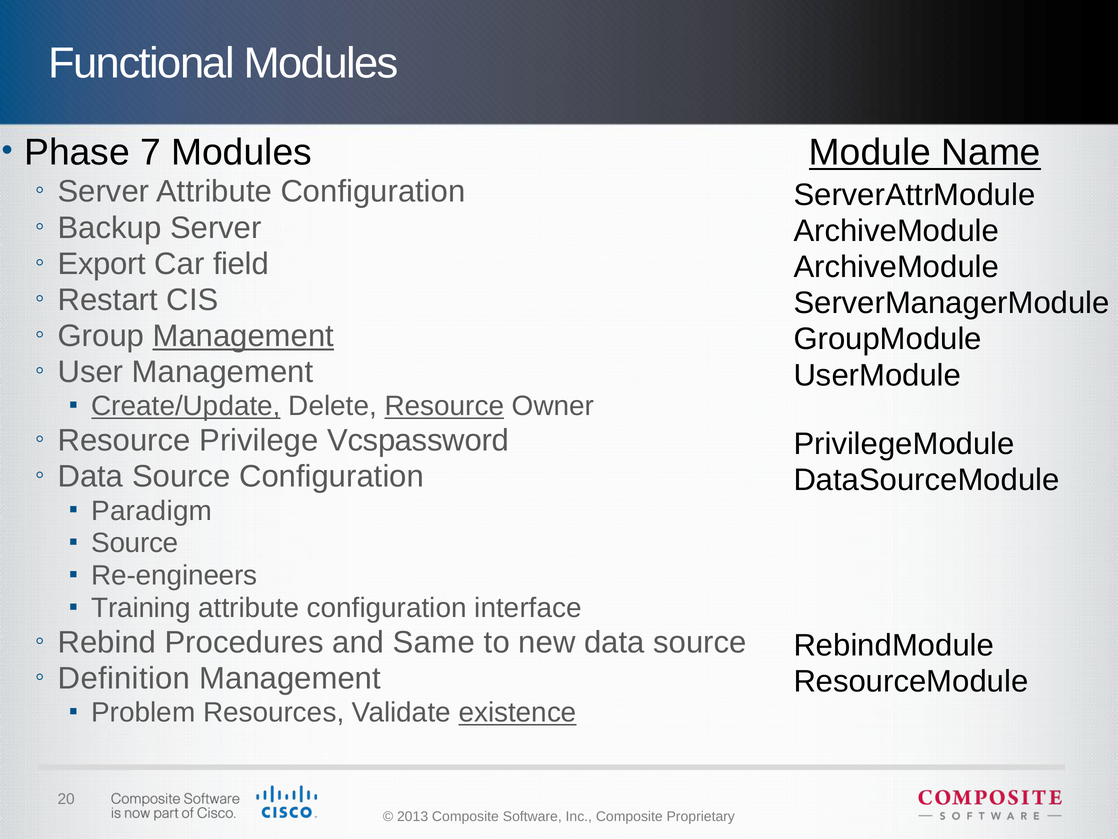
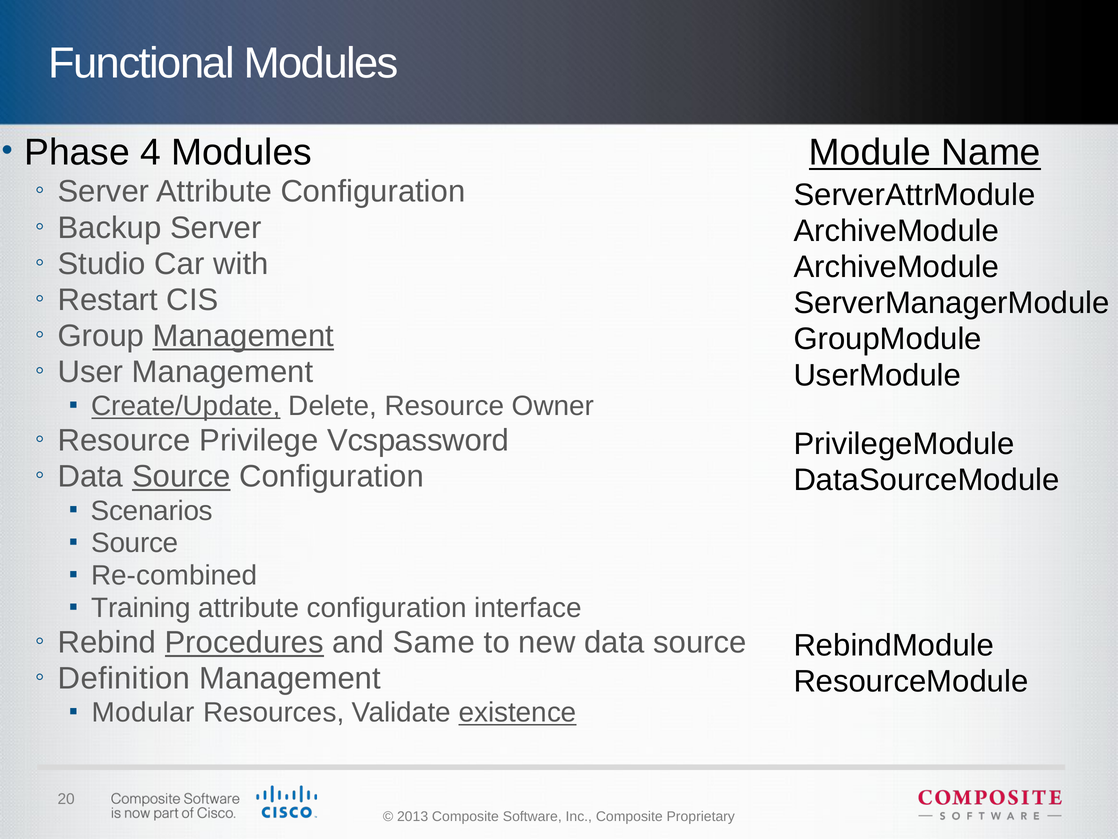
7: 7 -> 4 (150, 152)
Export: Export -> Studio (102, 264)
field: field -> with (241, 264)
Resource underline: present -> none (444, 406)
Source underline: none -> present (181, 476)
Paradigm: Paradigm -> Scenarios (152, 510)
Re-engineers: Re-engineers -> Re-combined (174, 575)
Procedures underline: none -> present (244, 642)
Problem: Problem -> Modular (143, 712)
